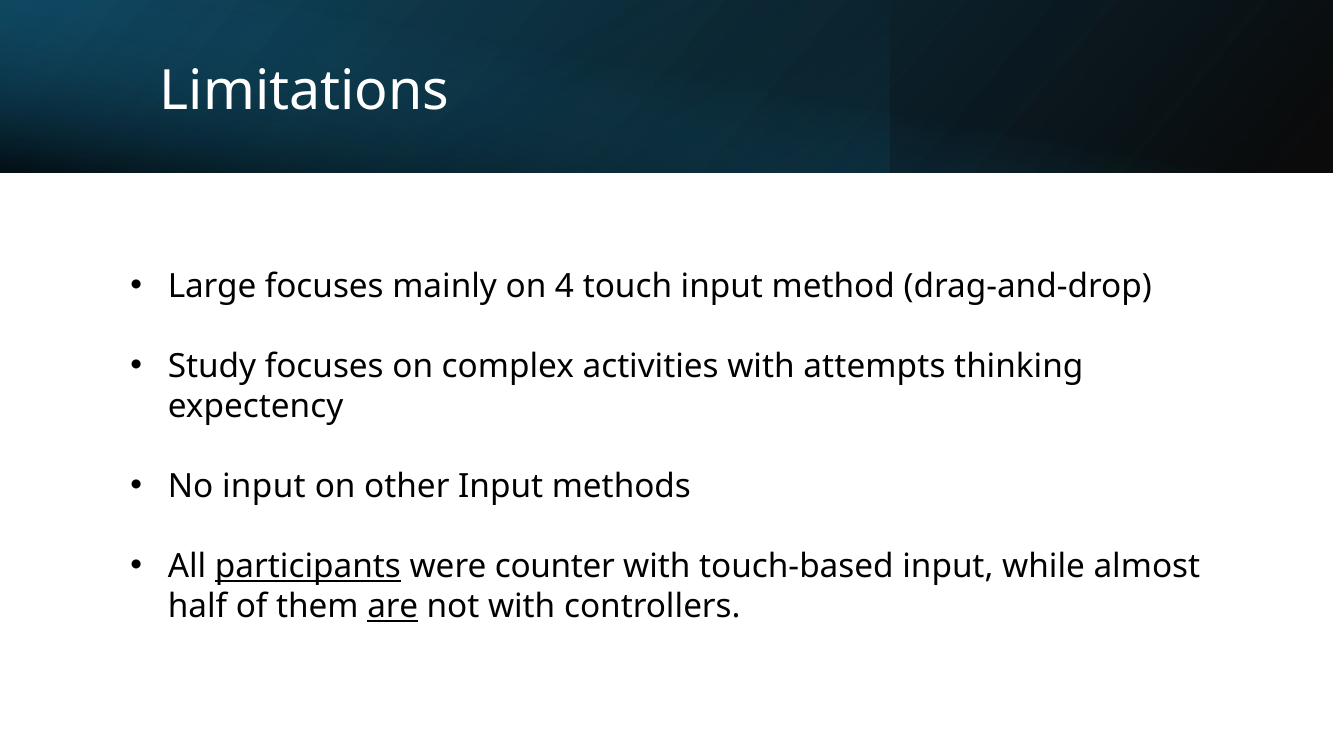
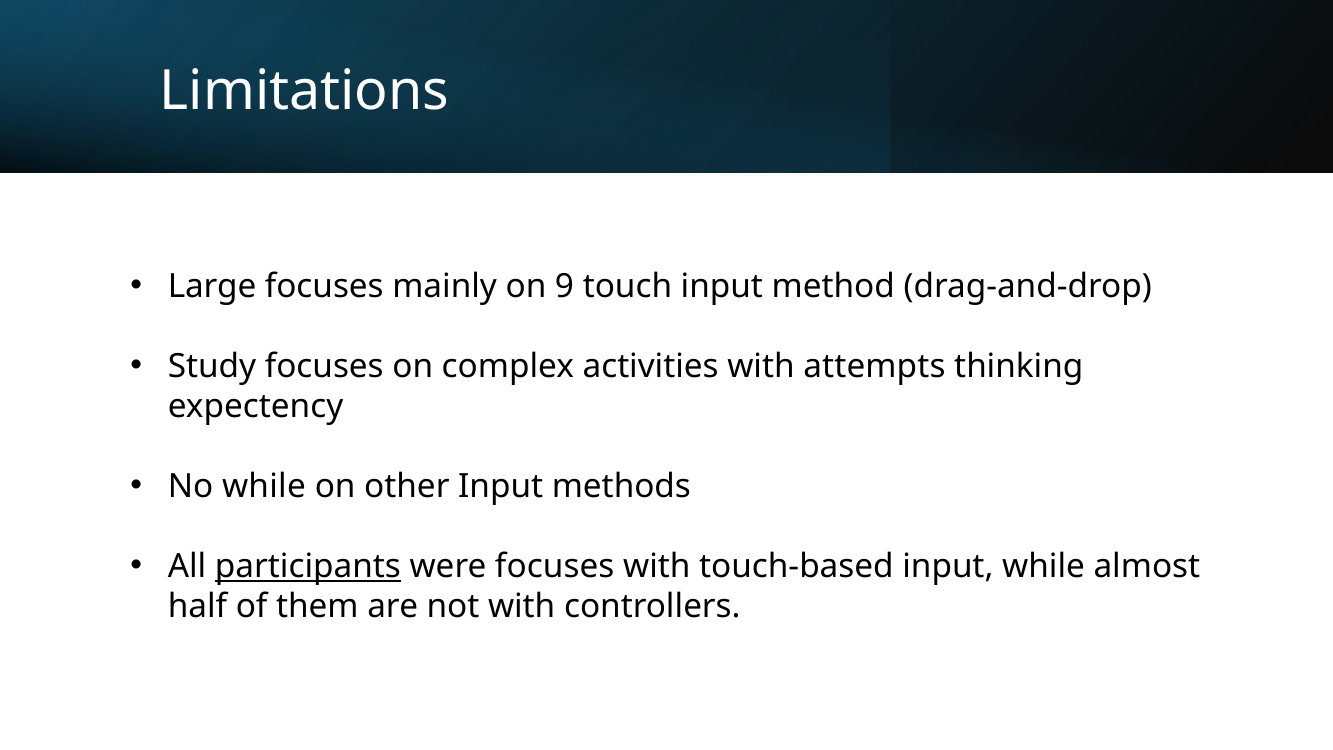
4: 4 -> 9 (564, 286)
No input: input -> while (264, 486)
were counter: counter -> focuses (555, 566)
are underline: present -> none (393, 606)
